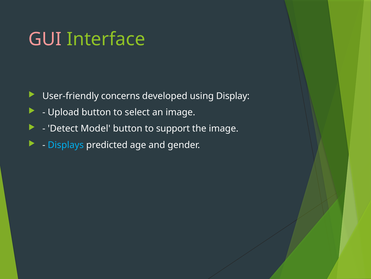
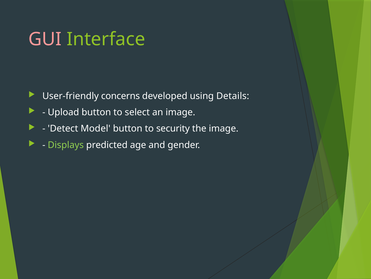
Display: Display -> Details (233, 96)
support: support -> security (173, 128)
Displays colour: light blue -> light green (66, 145)
